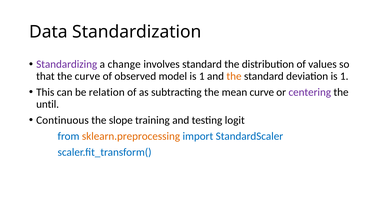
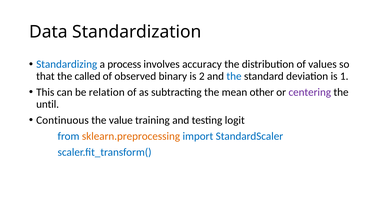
Standardizing colour: purple -> blue (67, 64)
change: change -> process (124, 64)
involves standard: standard -> accuracy (202, 64)
the curve: curve -> called (88, 76)
model: model -> binary (173, 76)
1: 1 -> 2 (202, 76)
the colour: orange -> blue (234, 76)
mean curve: curve -> other (262, 92)
slope: slope -> value (121, 120)
